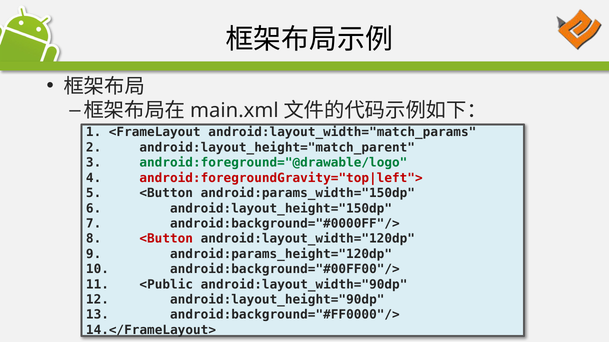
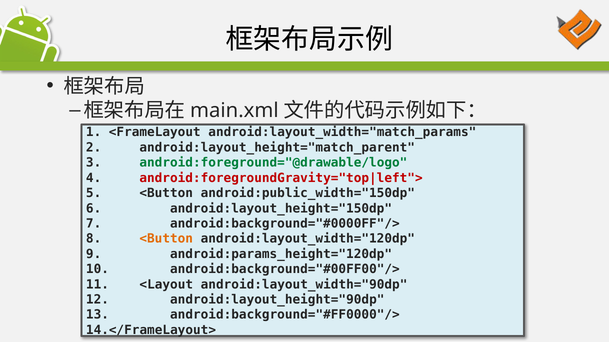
android:params_width="150dp: android:params_width="150dp -> android:public_width="150dp (308, 193)
<Button colour: red -> orange (166, 239)
<Public: <Public -> <Layout (166, 285)
